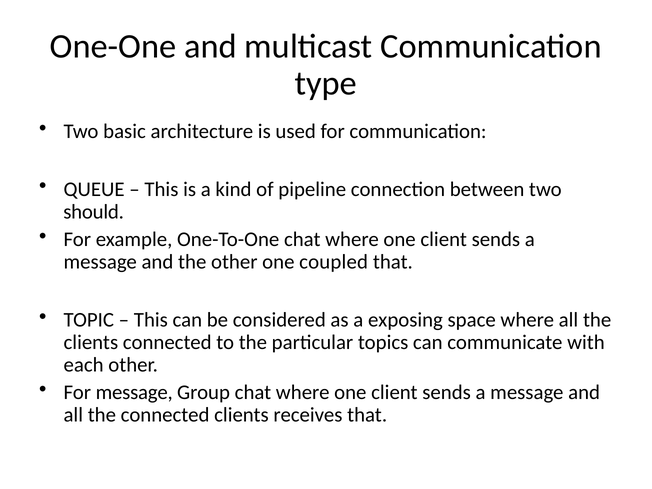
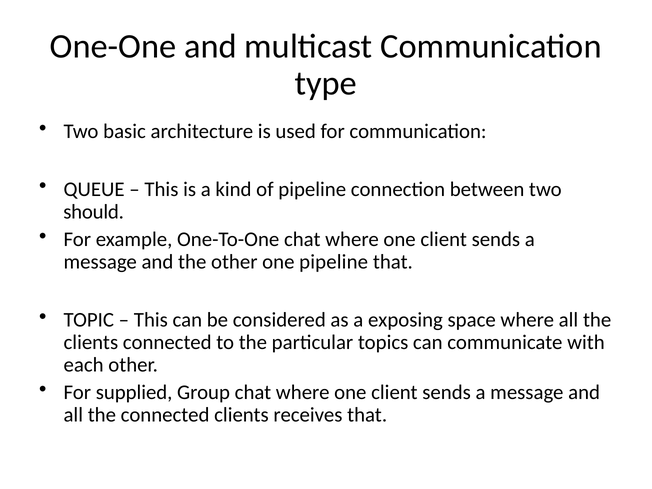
one coupled: coupled -> pipeline (334, 262)
For message: message -> supplied (134, 392)
